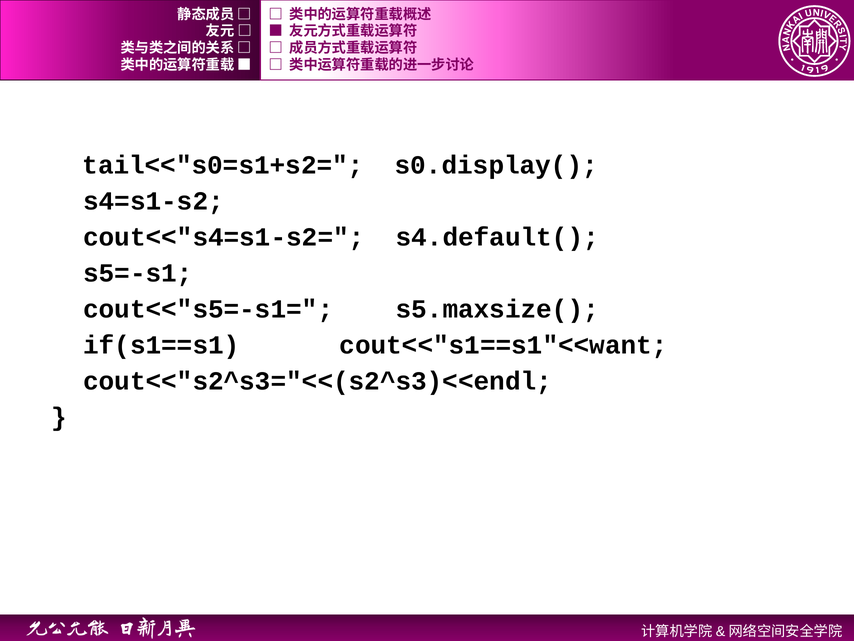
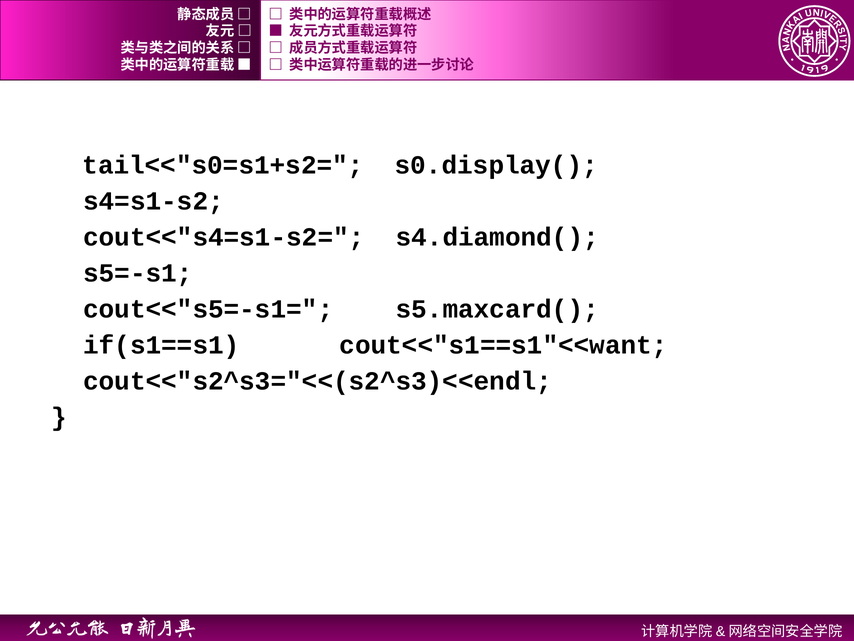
s4.default(: s4.default( -> s4.diamond( (497, 237)
s5.maxsize(: s5.maxsize( -> s5.maxcard( (497, 309)
